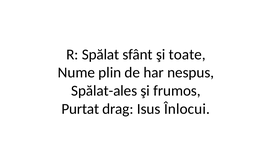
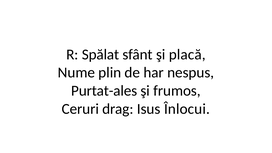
toate: toate -> placă (187, 54)
Spălat-ales: Spălat-ales -> Purtat-ales (104, 91)
Purtat: Purtat -> Ceruri (80, 109)
